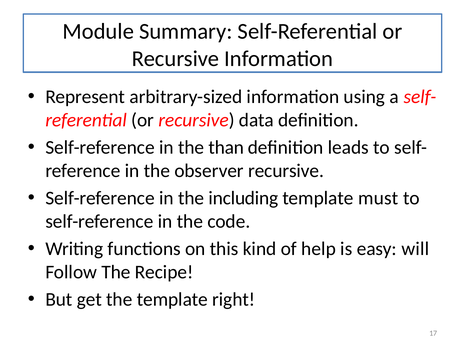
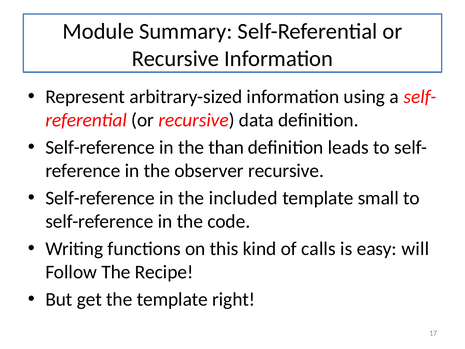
including: including -> included (243, 198)
must: must -> small (378, 198)
help: help -> calls (319, 249)
